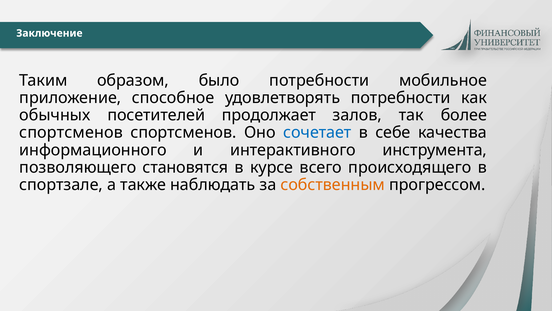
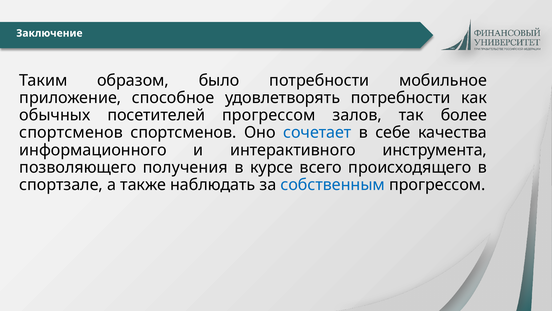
посетителей продолжает: продолжает -> прогрессом (269, 115)
становятся: становятся -> получения (185, 167)
собственным colour: orange -> blue (333, 185)
